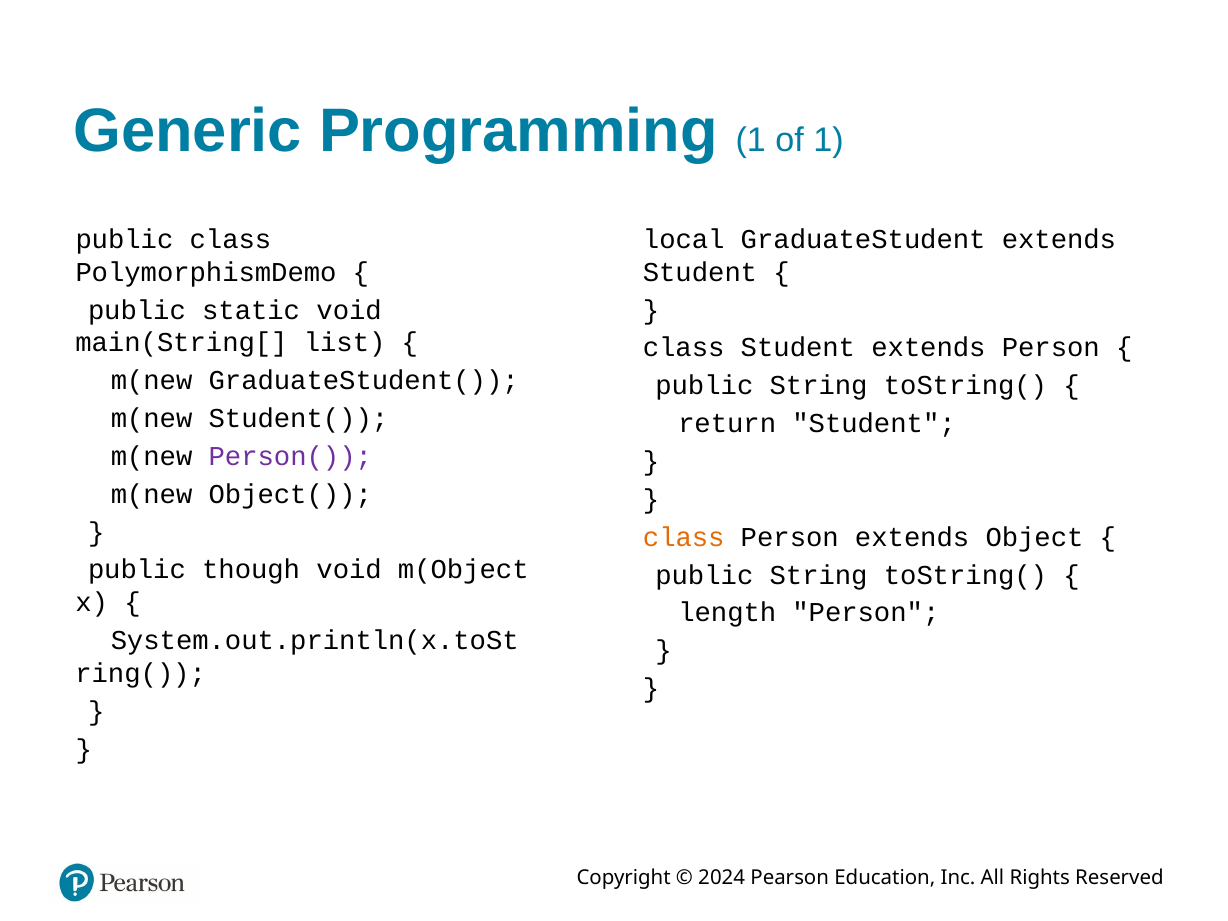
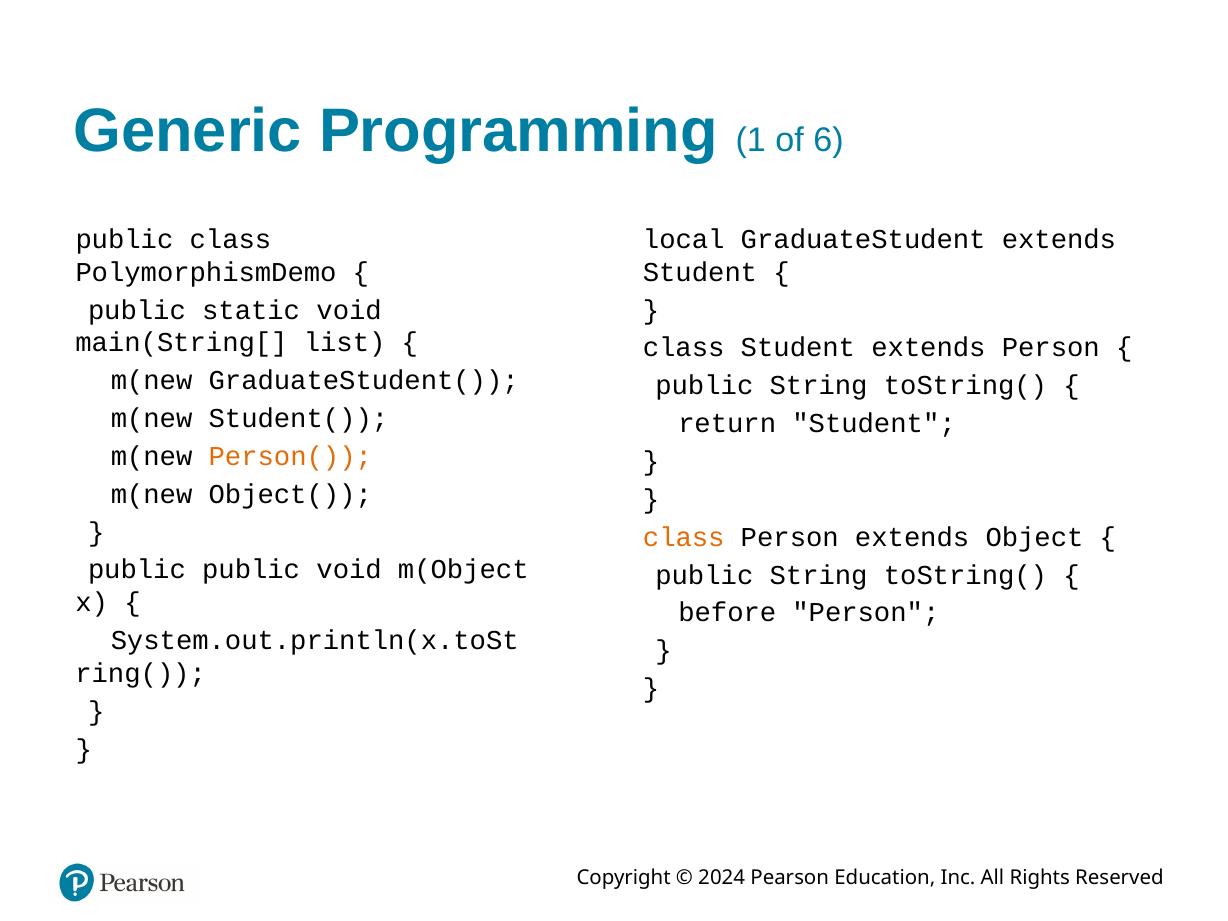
of 1: 1 -> 6 (828, 140)
Person( colour: purple -> orange (290, 456)
public though: though -> public (251, 570)
length: length -> before (727, 613)
